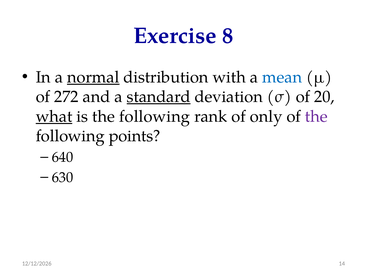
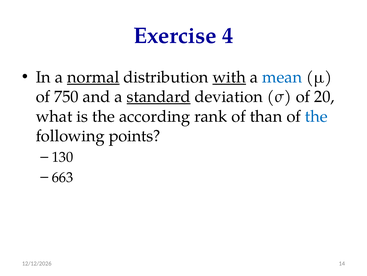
8: 8 -> 4 (228, 36)
with underline: none -> present (229, 77)
272: 272 -> 750 (66, 97)
what underline: present -> none (54, 116)
is the following: following -> according (155, 116)
only: only -> than (266, 116)
the colour: purple -> blue (316, 116)
640: 640 -> 130 (63, 157)
630: 630 -> 663 (63, 177)
